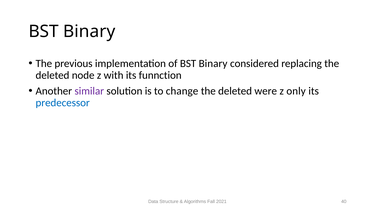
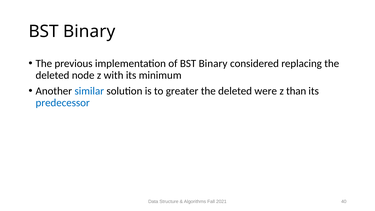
funnction: funnction -> minimum (160, 75)
similar colour: purple -> blue (89, 91)
change: change -> greater (182, 91)
only: only -> than (296, 91)
